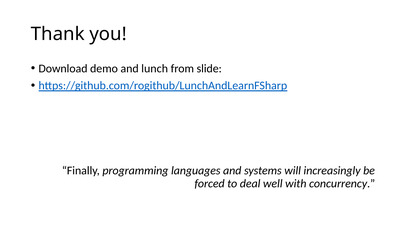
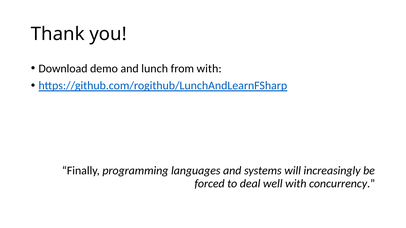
from slide: slide -> with (209, 69)
